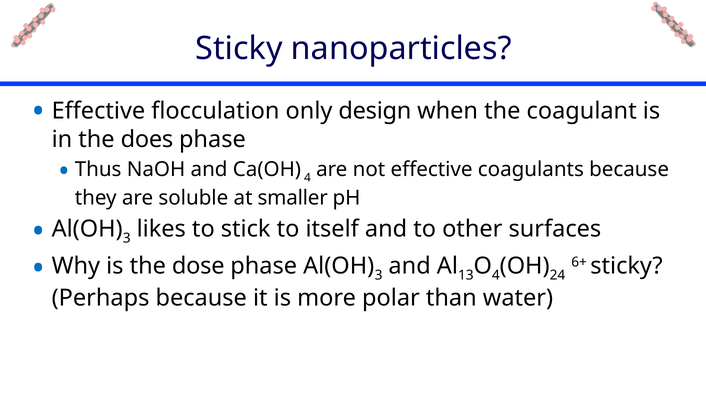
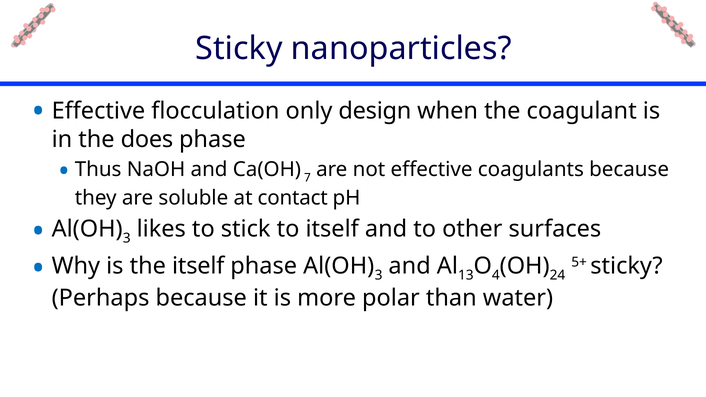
Ca(OH 4: 4 -> 7 (307, 178)
smaller: smaller -> contact (293, 198)
6+: 6+ -> 5+ (579, 262)
the dose: dose -> itself (198, 266)
